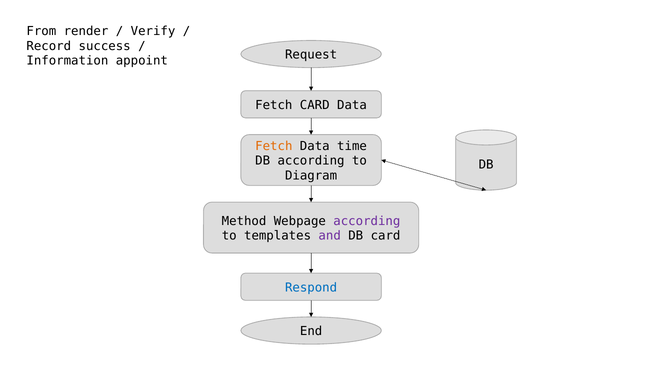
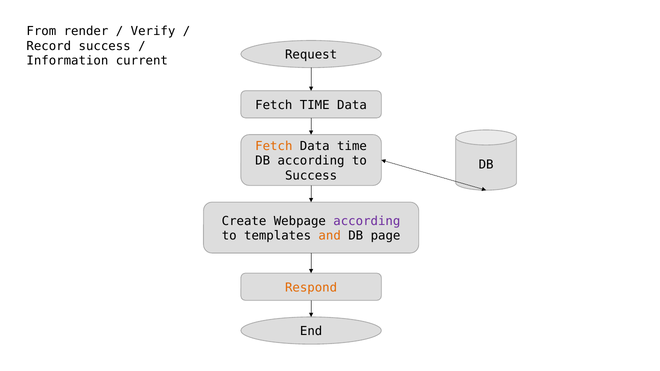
appoint: appoint -> current (142, 61)
Fetch CARD: CARD -> TIME (315, 105)
Diagram: Diagram -> Success (311, 176)
Method: Method -> Create (244, 221)
and colour: purple -> orange (330, 236)
DB card: card -> page (386, 236)
Respond colour: blue -> orange (311, 288)
